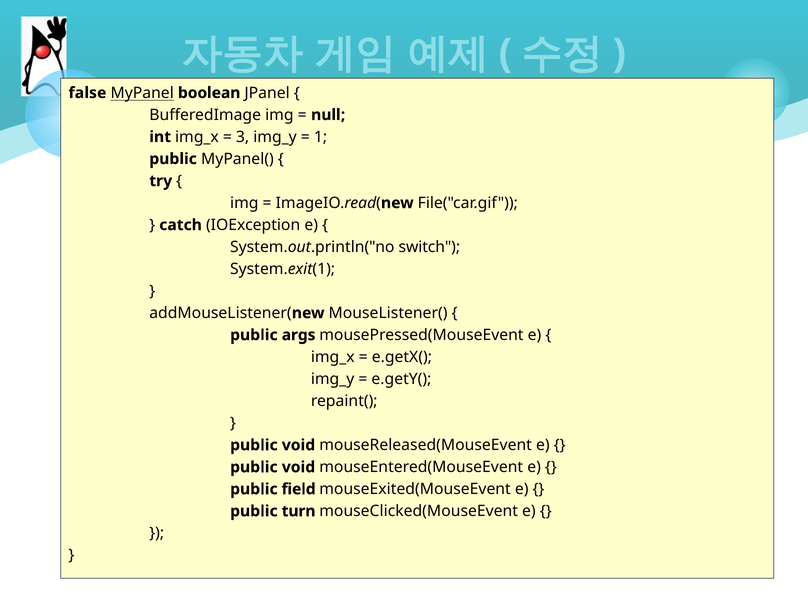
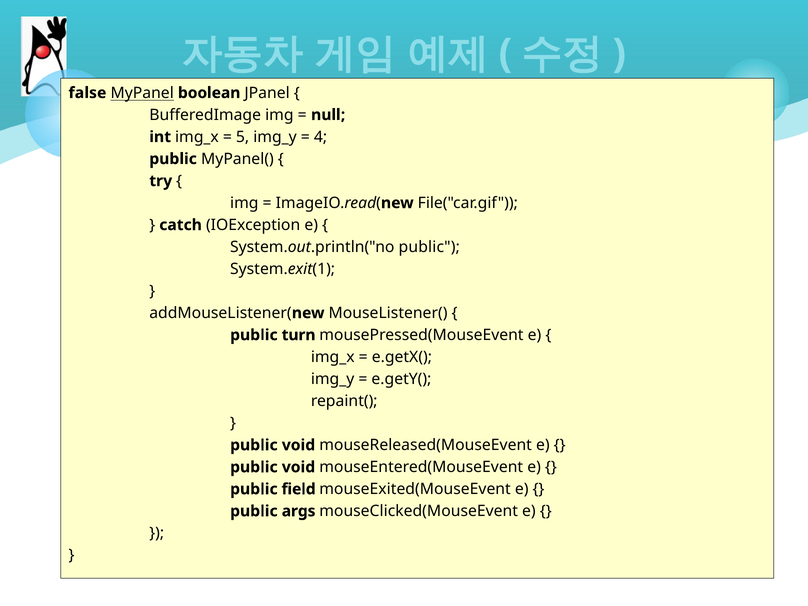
3: 3 -> 5 (243, 137)
1: 1 -> 4 (321, 137)
System.out.println("no switch: switch -> public (429, 247)
args: args -> turn (299, 335)
turn: turn -> args (299, 511)
